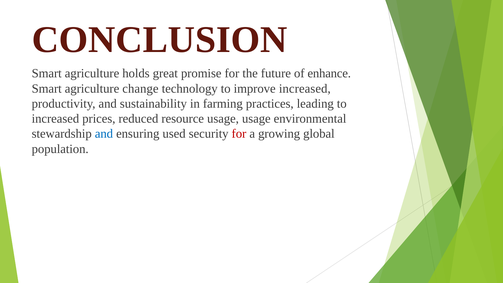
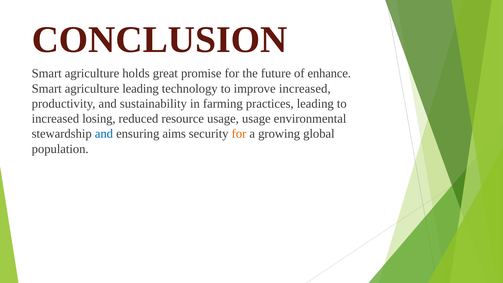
agriculture change: change -> leading (141, 88)
prices: prices -> losing (99, 119)
used: used -> aims (174, 134)
for colour: red -> orange (239, 134)
